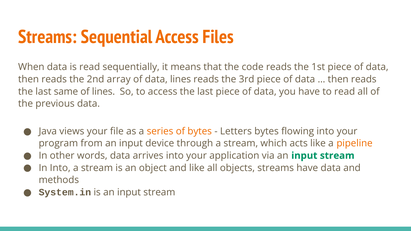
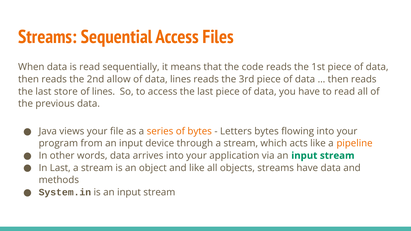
array: array -> allow (119, 79)
same: same -> store (66, 92)
In Into: Into -> Last (60, 168)
